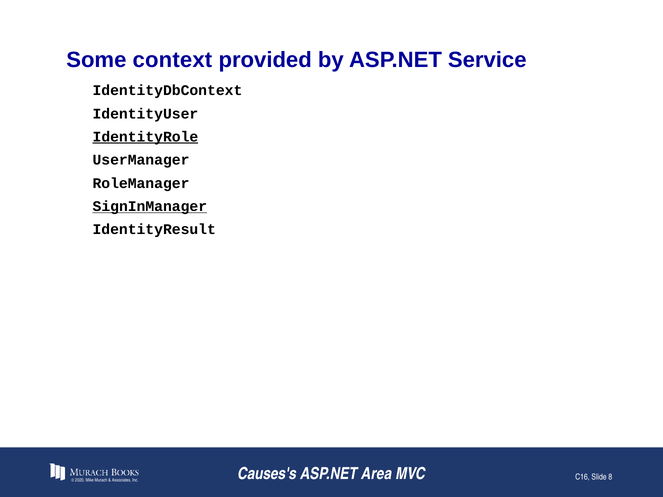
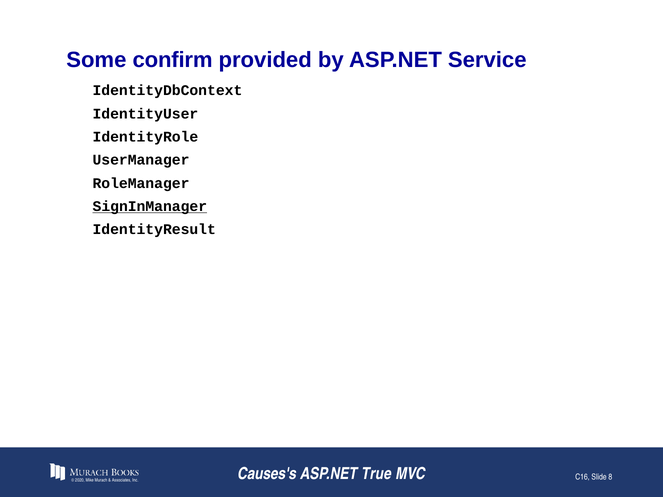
context: context -> confirm (173, 60)
IdentityRole underline: present -> none (145, 137)
Area: Area -> True (376, 474)
